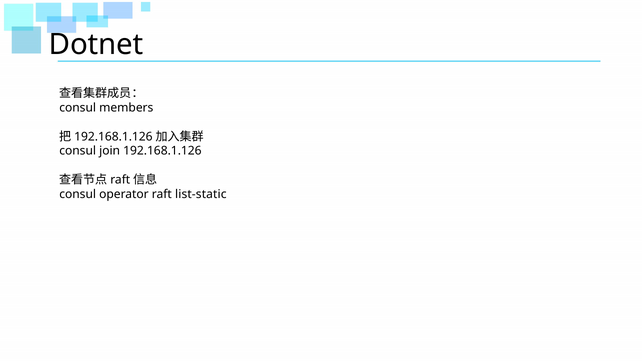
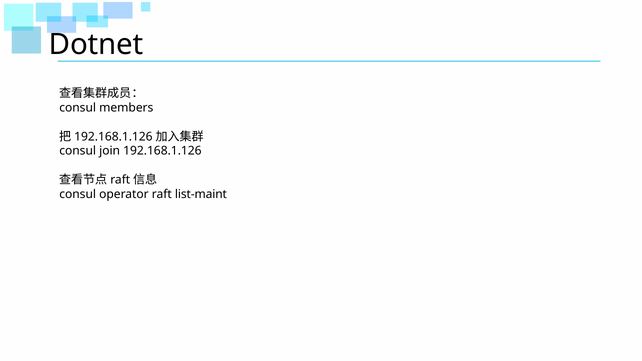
list-static: list-static -> list-maint (201, 194)
